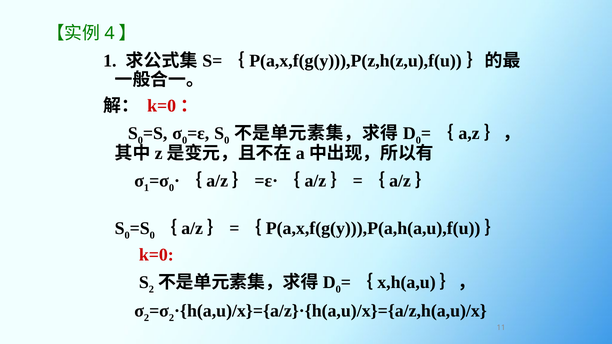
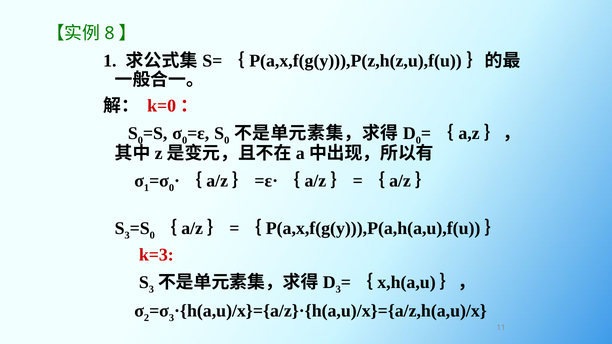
4: 4 -> 8 (110, 33)
0: 0 -> 3 (127, 236)
k=0: k=0 -> k=3 (156, 255)
2: 2 -> 3 (151, 290)
0: 0 -> 3 (338, 290)
2: 2 -> 3 (172, 318)
